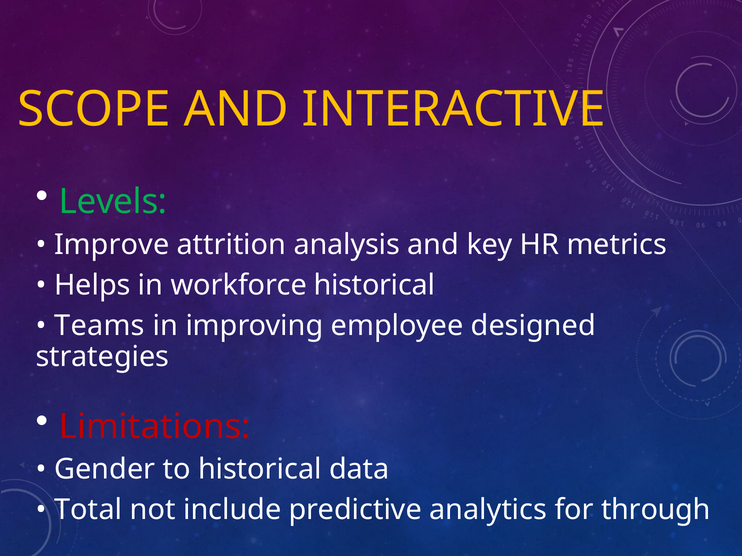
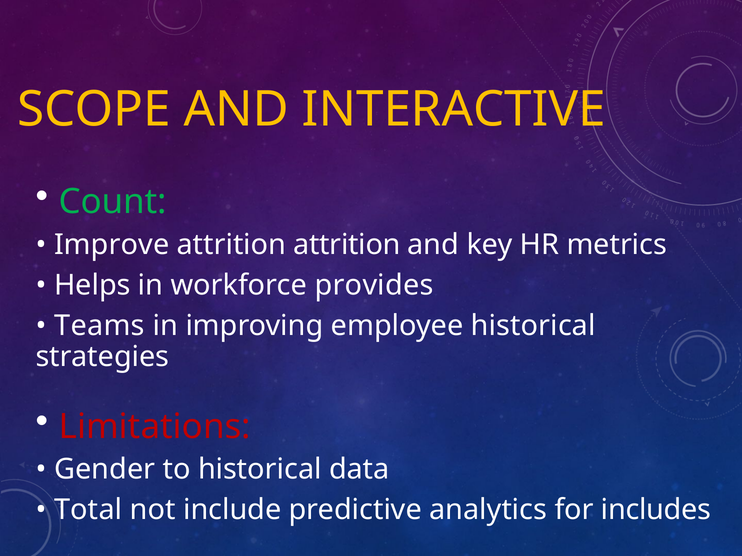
Levels: Levels -> Count (113, 202)
attrition analysis: analysis -> attrition (347, 245)
workforce historical: historical -> provides (374, 285)
employee designed: designed -> historical (533, 326)
through: through -> includes (656, 510)
